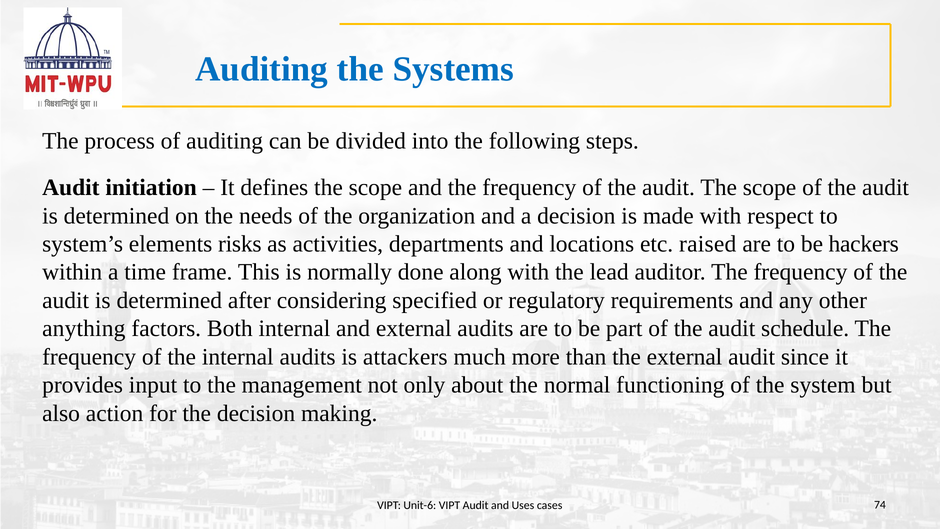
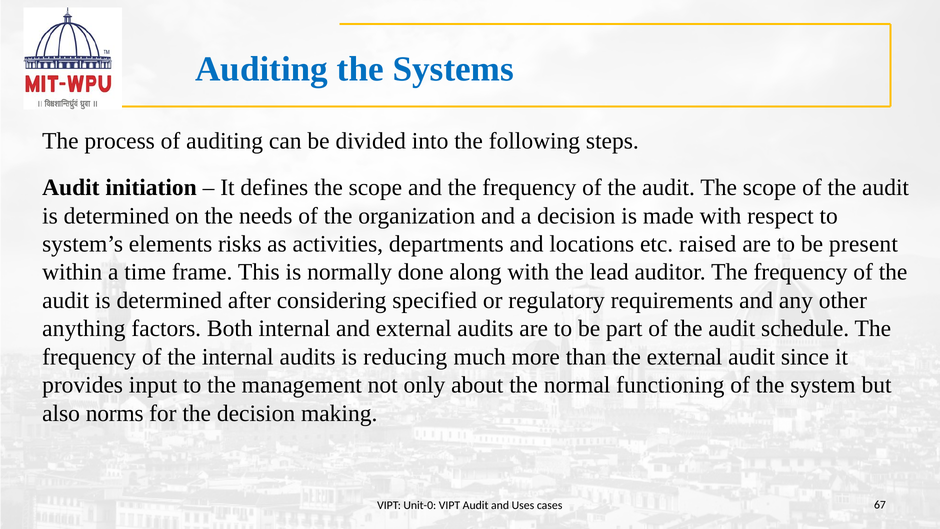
hackers: hackers -> present (863, 244)
attackers: attackers -> reducing (405, 357)
action: action -> norms (115, 413)
Unit-6: Unit-6 -> Unit-0 (420, 505)
74: 74 -> 67 (880, 505)
